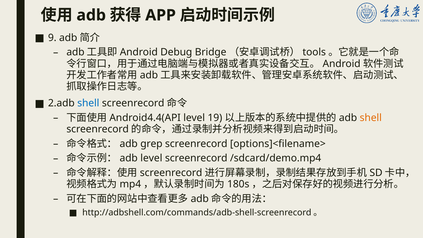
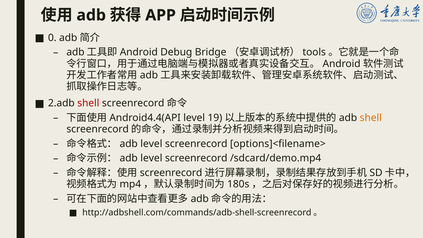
9: 9 -> 0 (52, 38)
shell colour: blue -> red (88, 103)
grep: grep -> level (151, 144)
